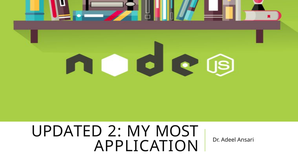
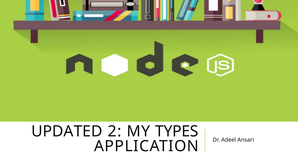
MOST: MOST -> TYPES (177, 131)
